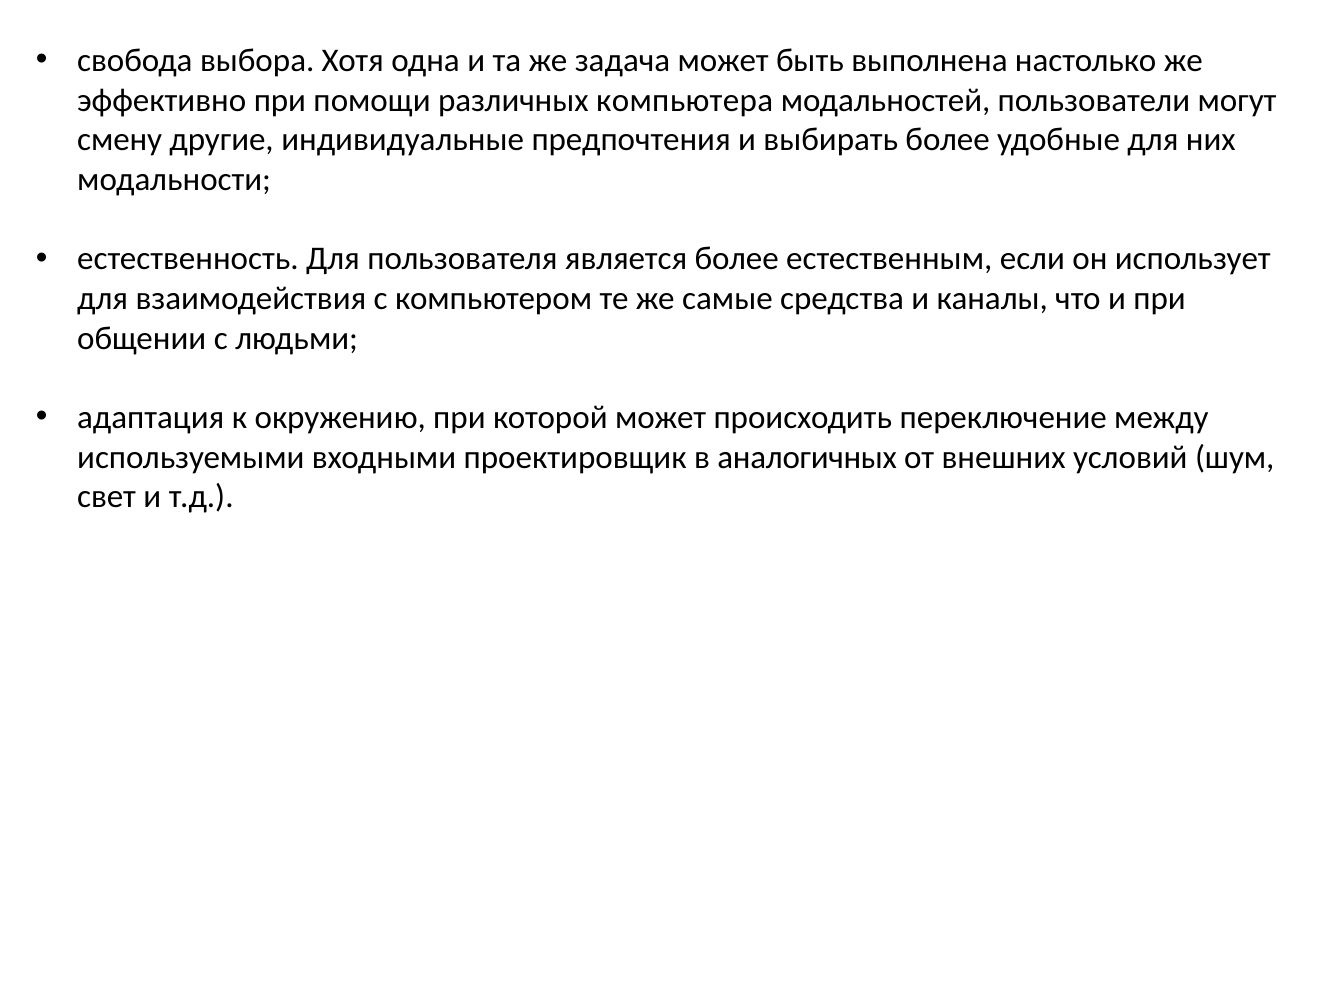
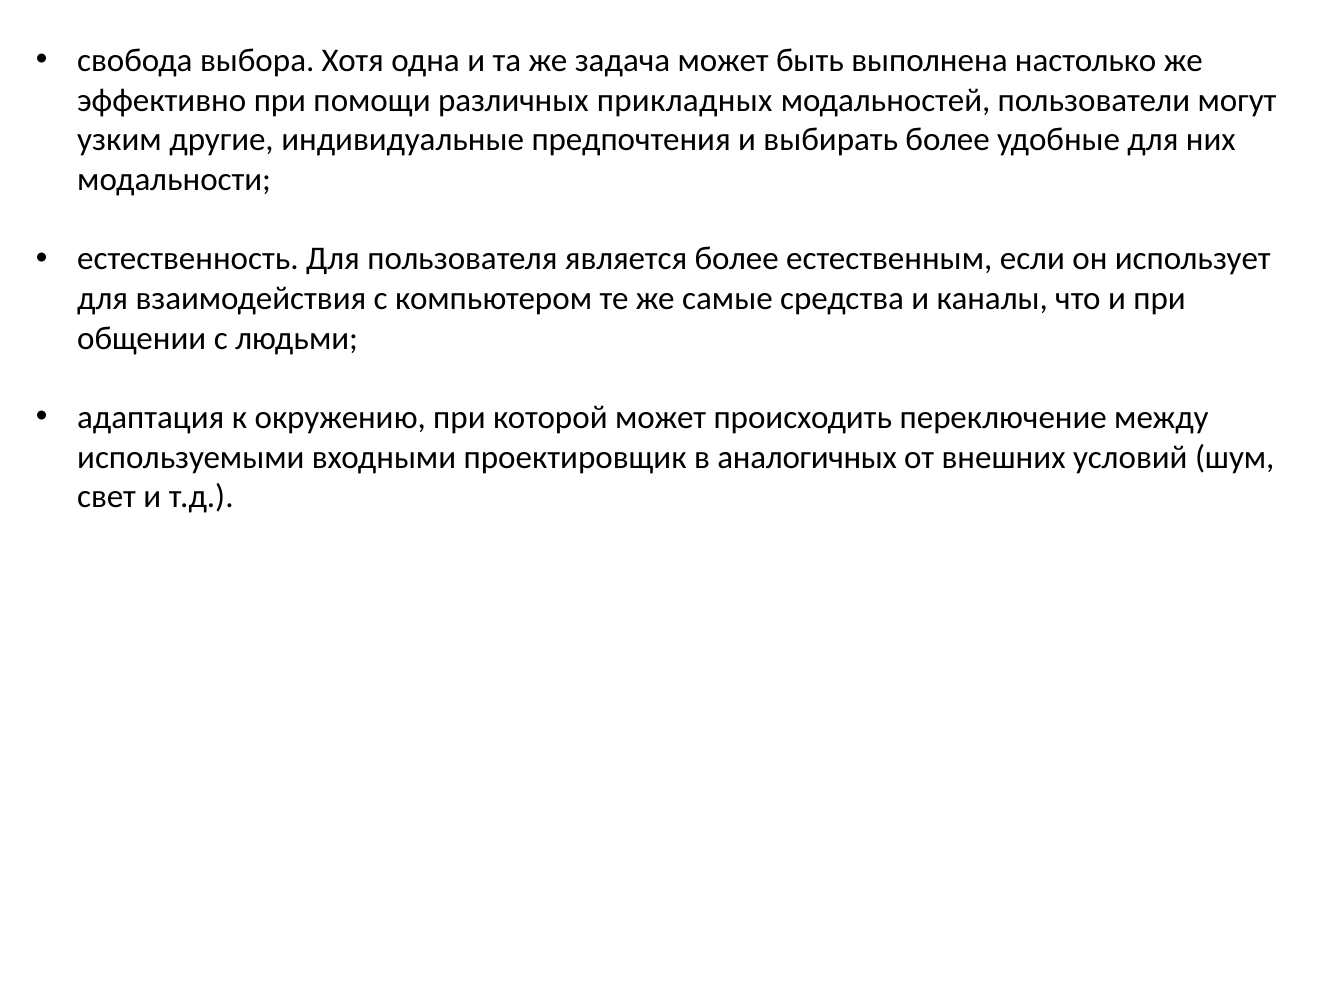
компьютера: компьютера -> прикладных (685, 100)
смену: смену -> узким (120, 140)
